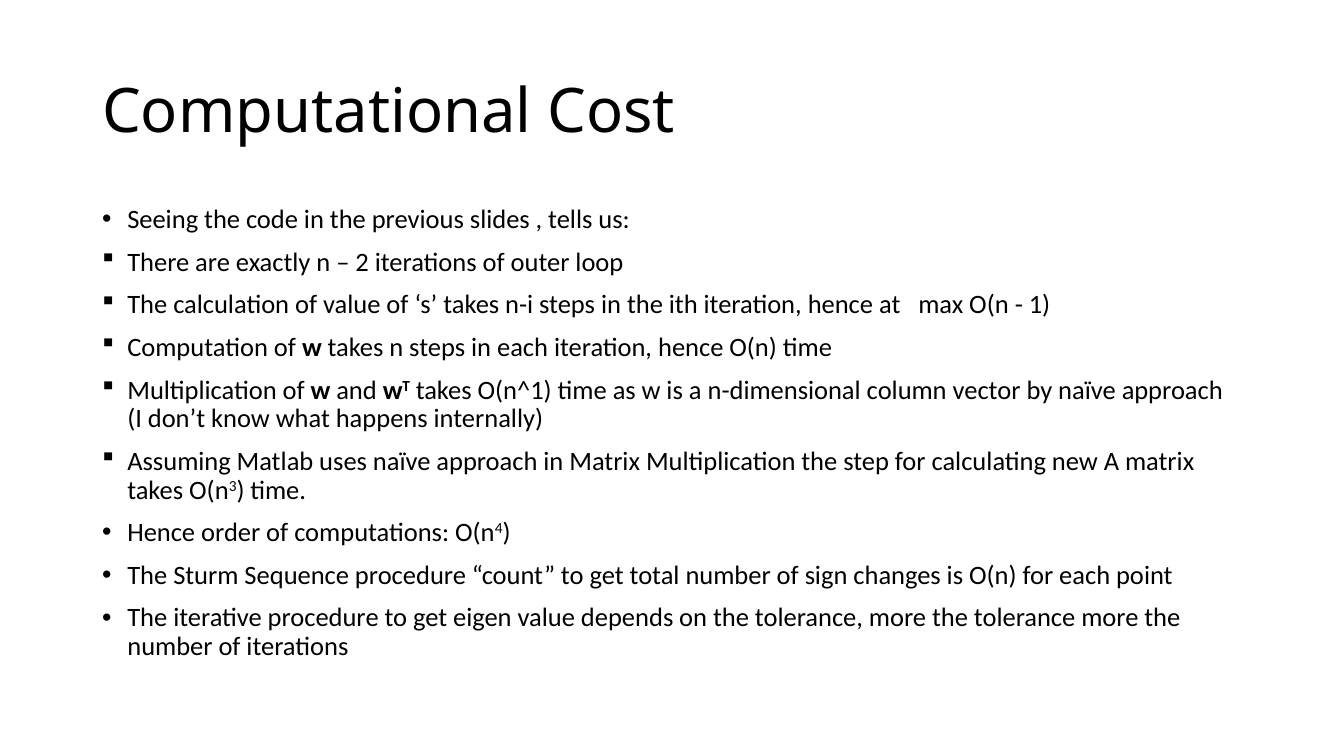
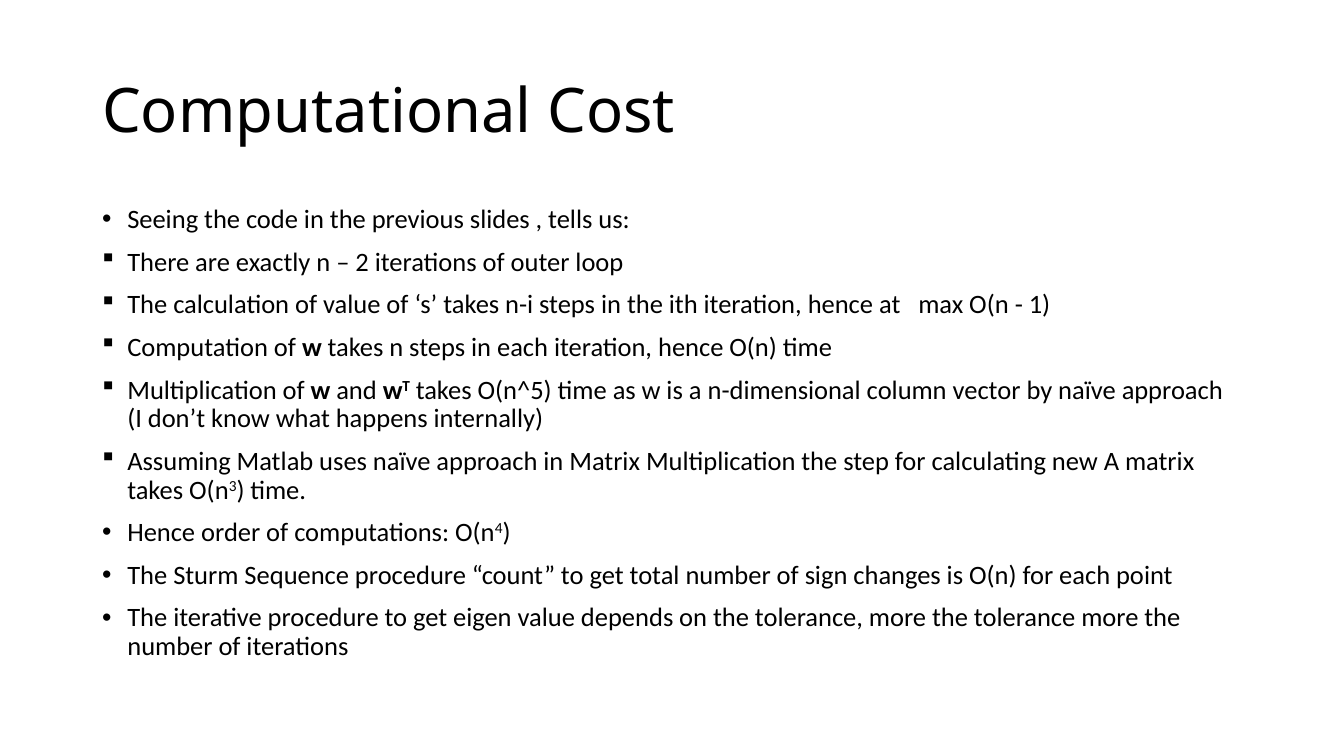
O(n^1: O(n^1 -> O(n^5 (515, 391)
